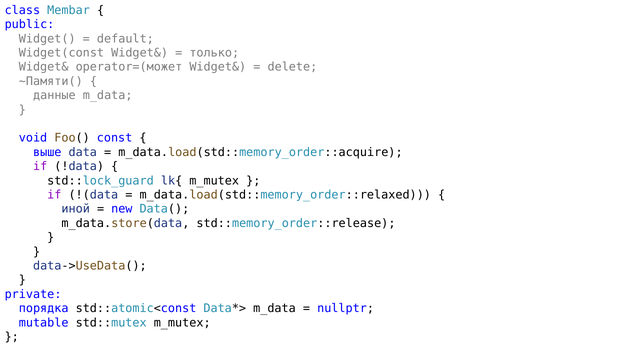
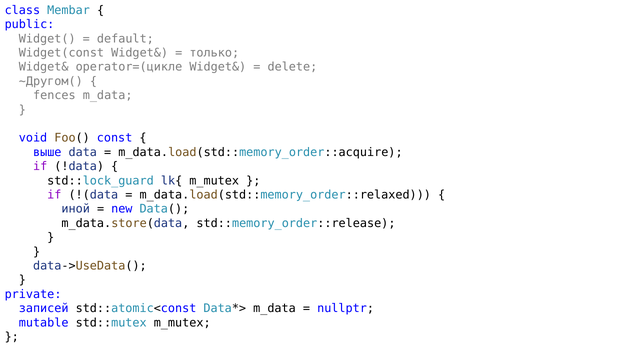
operator=(может: operator=(может -> operator=(цикле (129, 67)
~Памяти(: ~Памяти( -> ~Другом( (51, 81)
данные: данные -> fences (54, 95)
порядка: порядка -> записей (44, 308)
